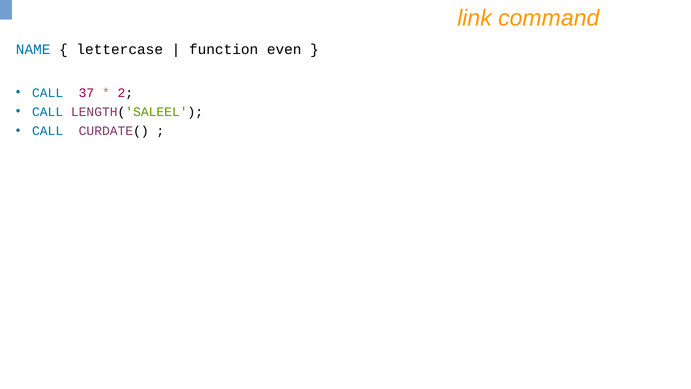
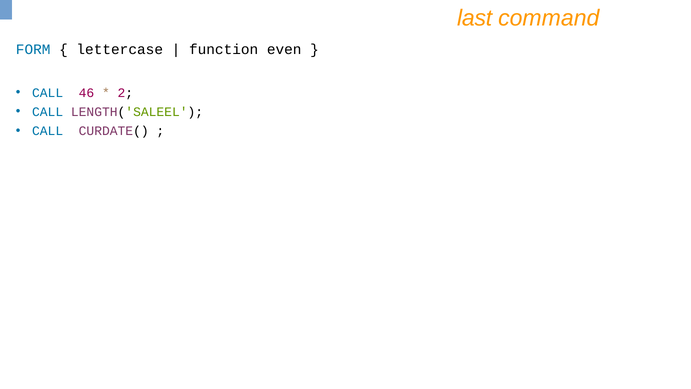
link: link -> last (475, 18)
NAME: NAME -> FORM (33, 49)
37: 37 -> 46 (86, 93)
